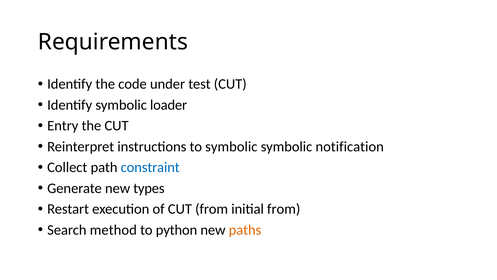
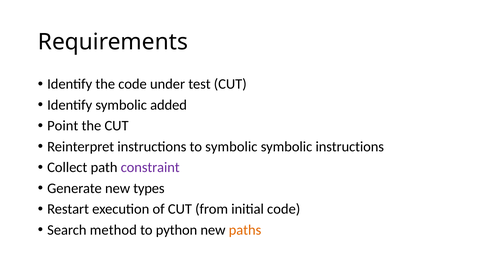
loader: loader -> added (169, 105)
Entry: Entry -> Point (63, 126)
symbolic notification: notification -> instructions (350, 146)
constraint colour: blue -> purple (150, 167)
initial from: from -> code (284, 209)
